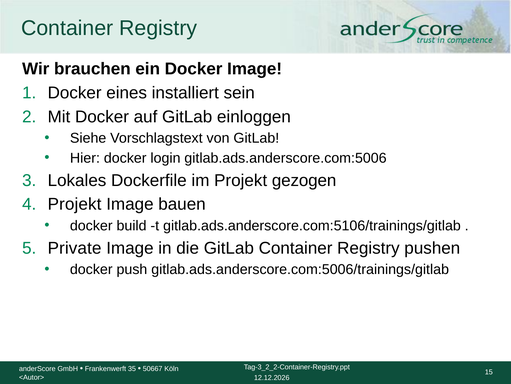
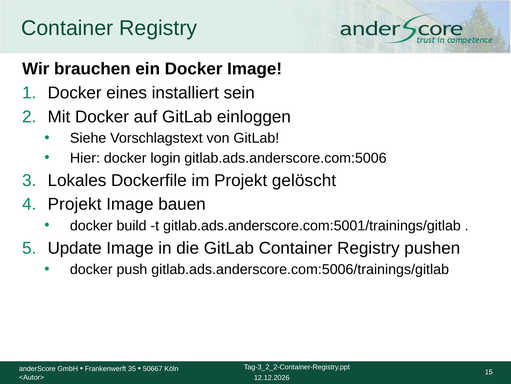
gezogen: gezogen -> gelöscht (304, 180)
gitlab.ads.anderscore.com:5106/trainings/gitlab: gitlab.ads.anderscore.com:5106/trainings/gitlab -> gitlab.ads.anderscore.com:5001/trainings/gitlab (312, 225)
Private: Private -> Update (75, 248)
